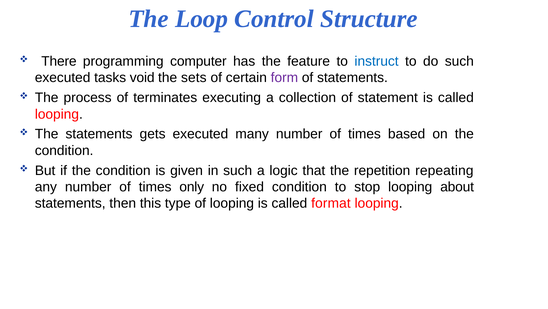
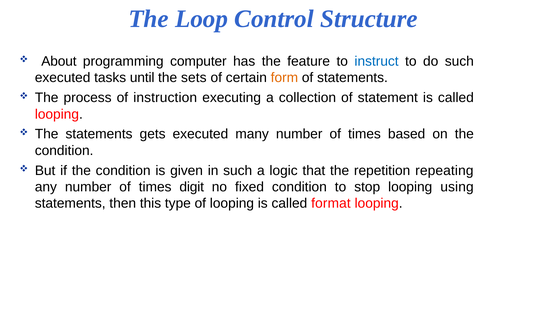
There: There -> About (59, 61)
void: void -> until (142, 78)
form colour: purple -> orange (284, 78)
terminates: terminates -> instruction (165, 97)
only: only -> digit (192, 187)
about: about -> using (457, 187)
